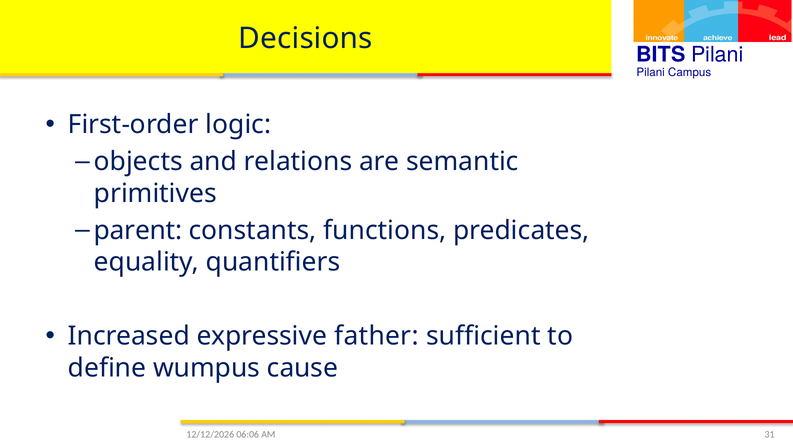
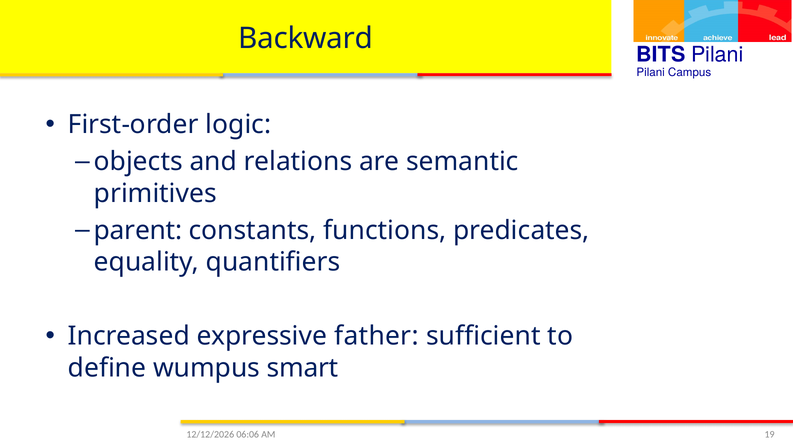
Decisions: Decisions -> Backward (306, 39)
cause: cause -> smart (303, 368)
31: 31 -> 19 (770, 435)
